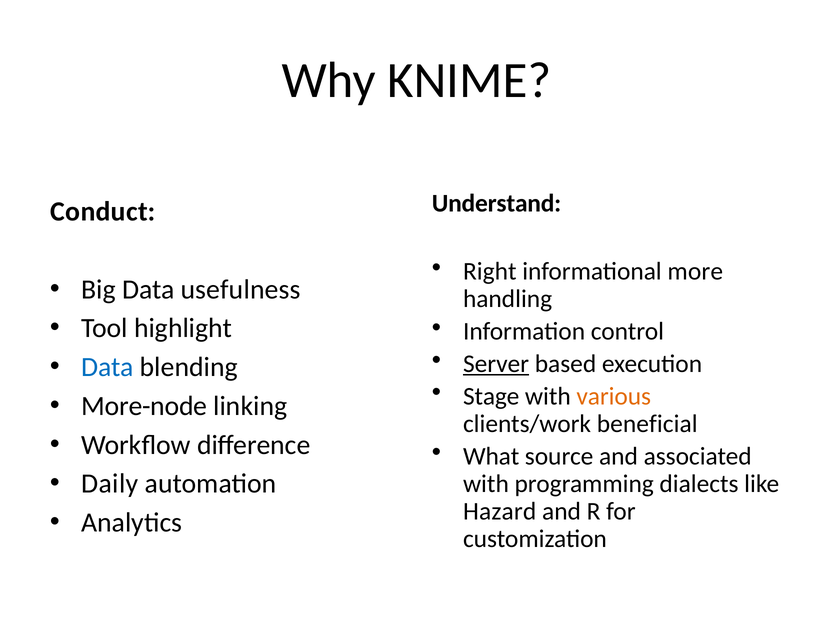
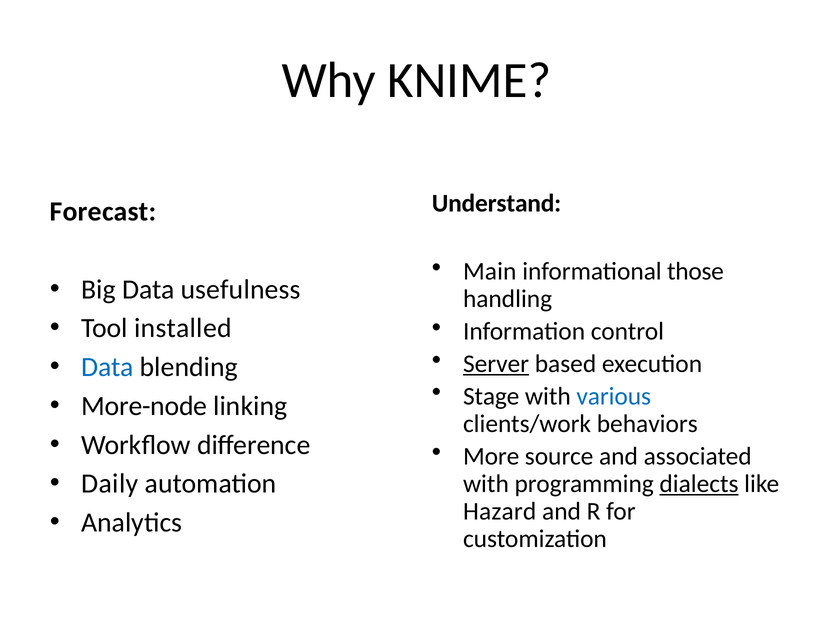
Conduct: Conduct -> Forecast (103, 212)
Right: Right -> Main (490, 271)
more: more -> those (695, 271)
highlight: highlight -> installed (183, 328)
various colour: orange -> blue (614, 396)
beneficial: beneficial -> behaviors (647, 424)
What: What -> More (491, 456)
dialects underline: none -> present (699, 484)
